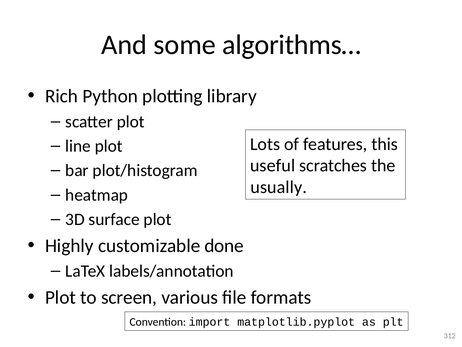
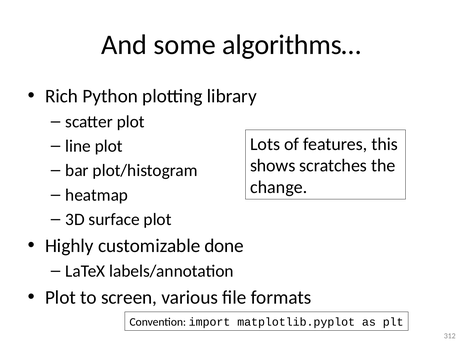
useful: useful -> shows (273, 165)
usually: usually -> change (279, 187)
